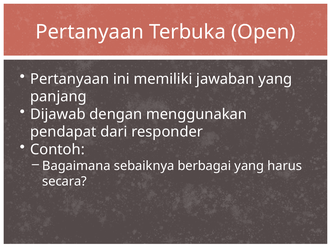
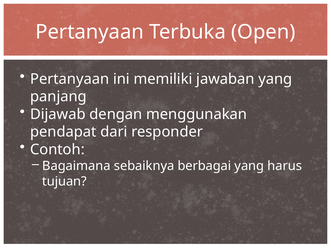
secara: secara -> tujuan (64, 182)
